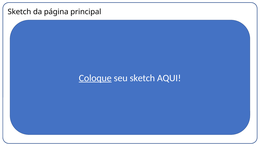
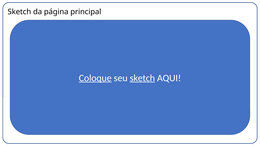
sketch underline: none -> present (142, 78)
